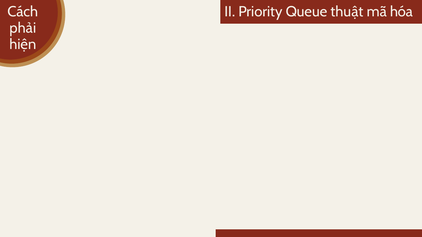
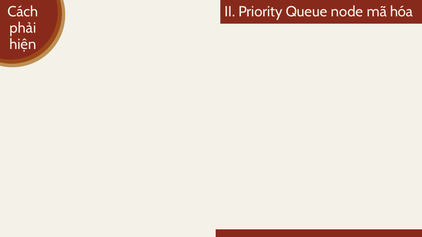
thuật: thuật -> node (347, 12)
